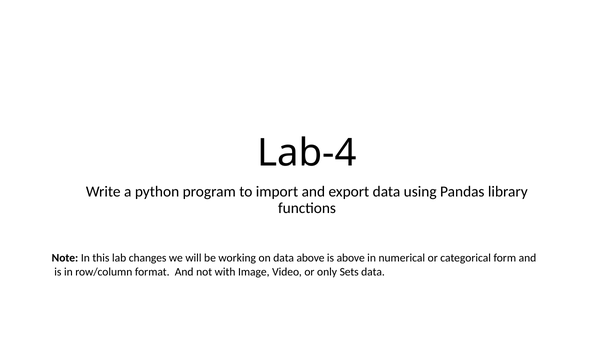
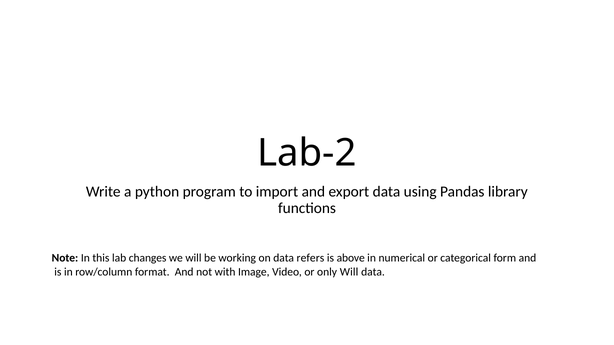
Lab-4: Lab-4 -> Lab-2 (307, 153)
data above: above -> refers (310, 258)
only Sets: Sets -> Will (349, 272)
